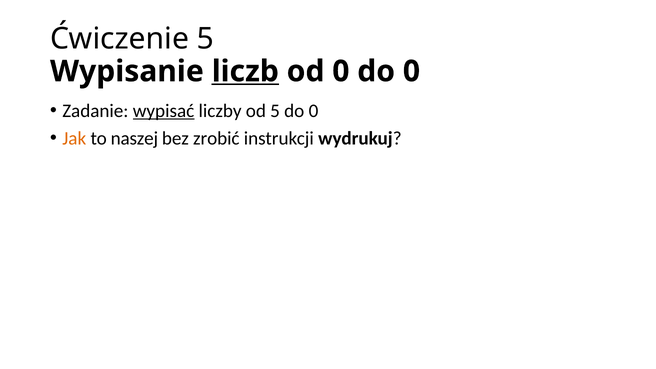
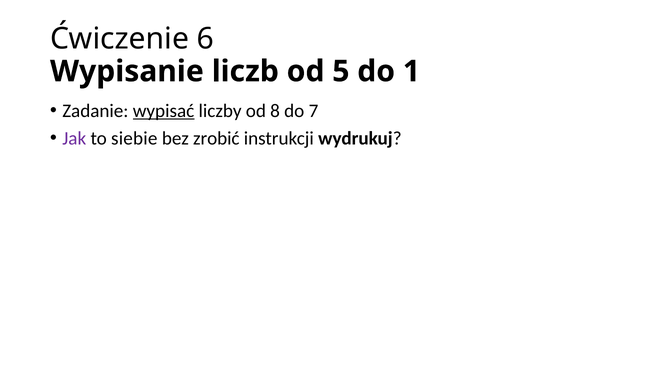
Ćwiczenie 5: 5 -> 6 (206, 39)
liczb underline: present -> none (245, 71)
od 0: 0 -> 5 (341, 71)
0: 0 -> 1 (411, 71)
od 5: 5 -> 8 (275, 111)
0: 0 -> 7 (313, 111)
Jak colour: orange -> purple (74, 138)
naszej: naszej -> siebie (134, 138)
